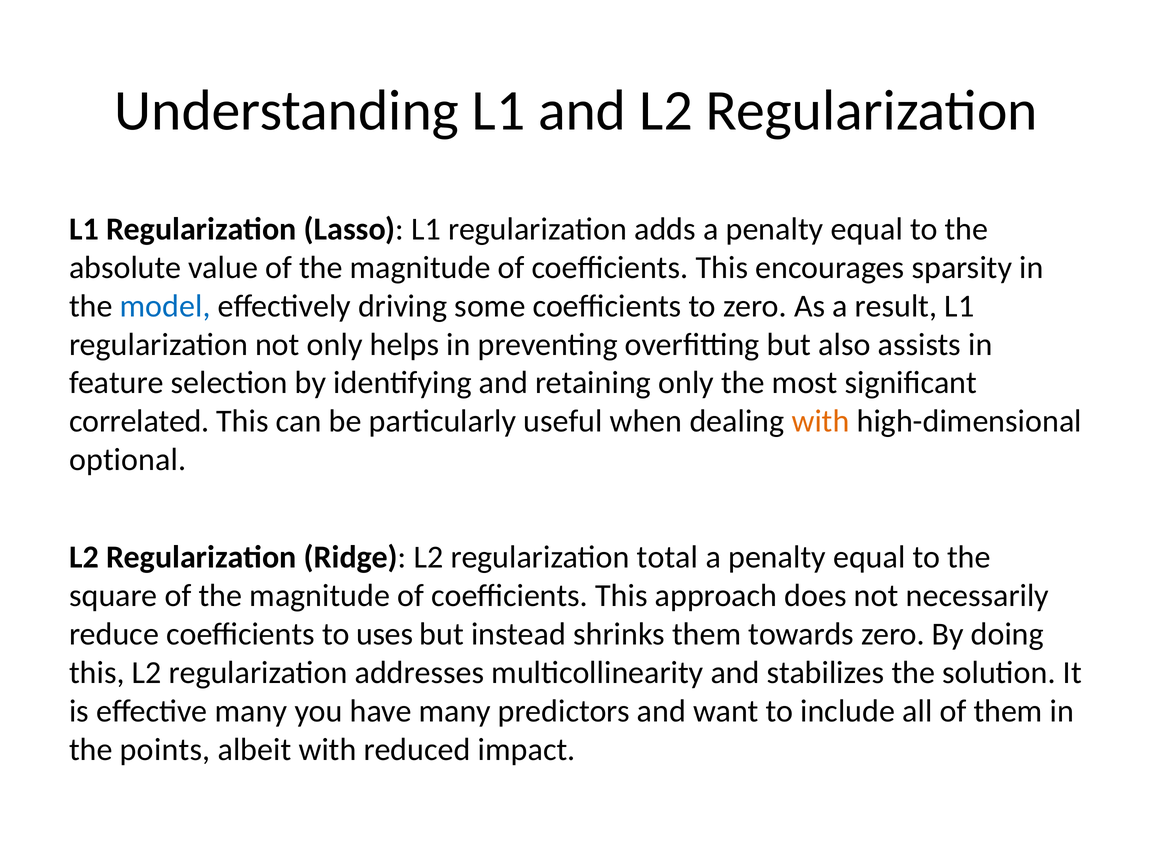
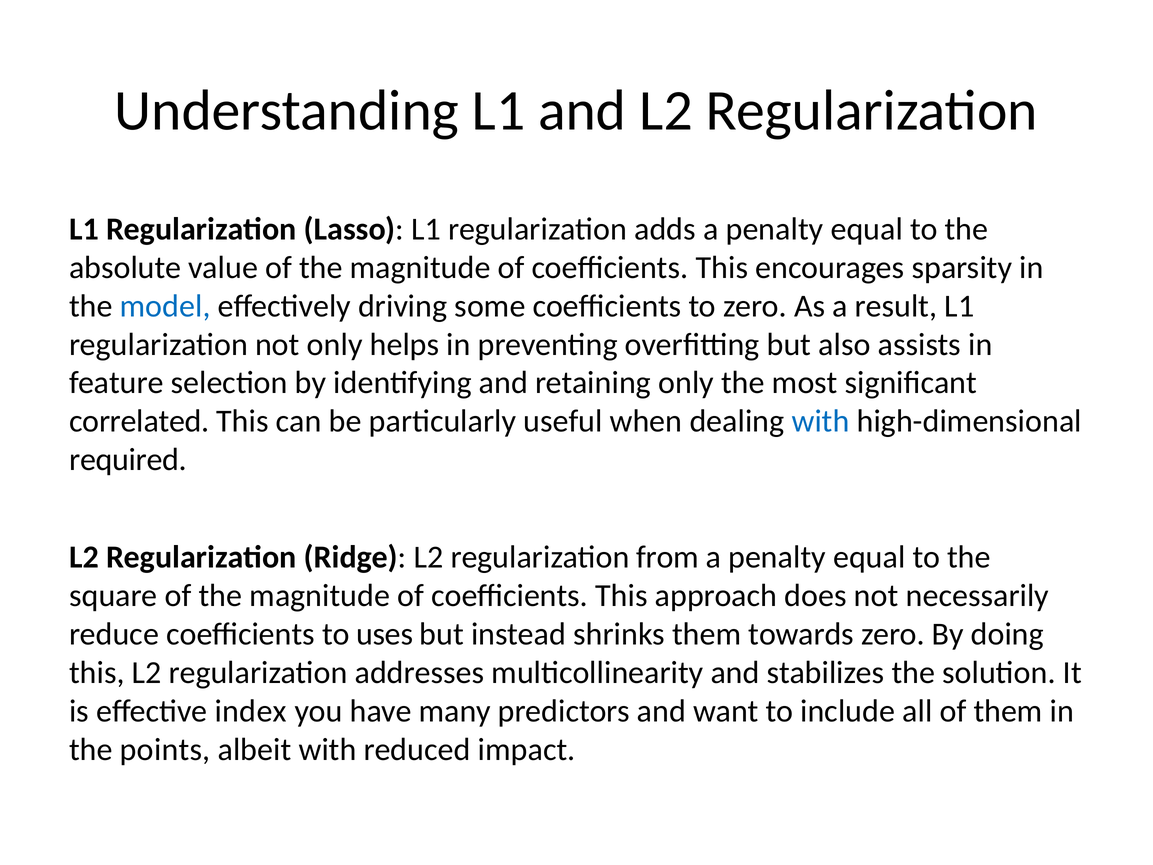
with colour: orange -> blue (821, 421)
optional: optional -> required (128, 460)
total: total -> from (668, 557)
effective many: many -> index (251, 711)
